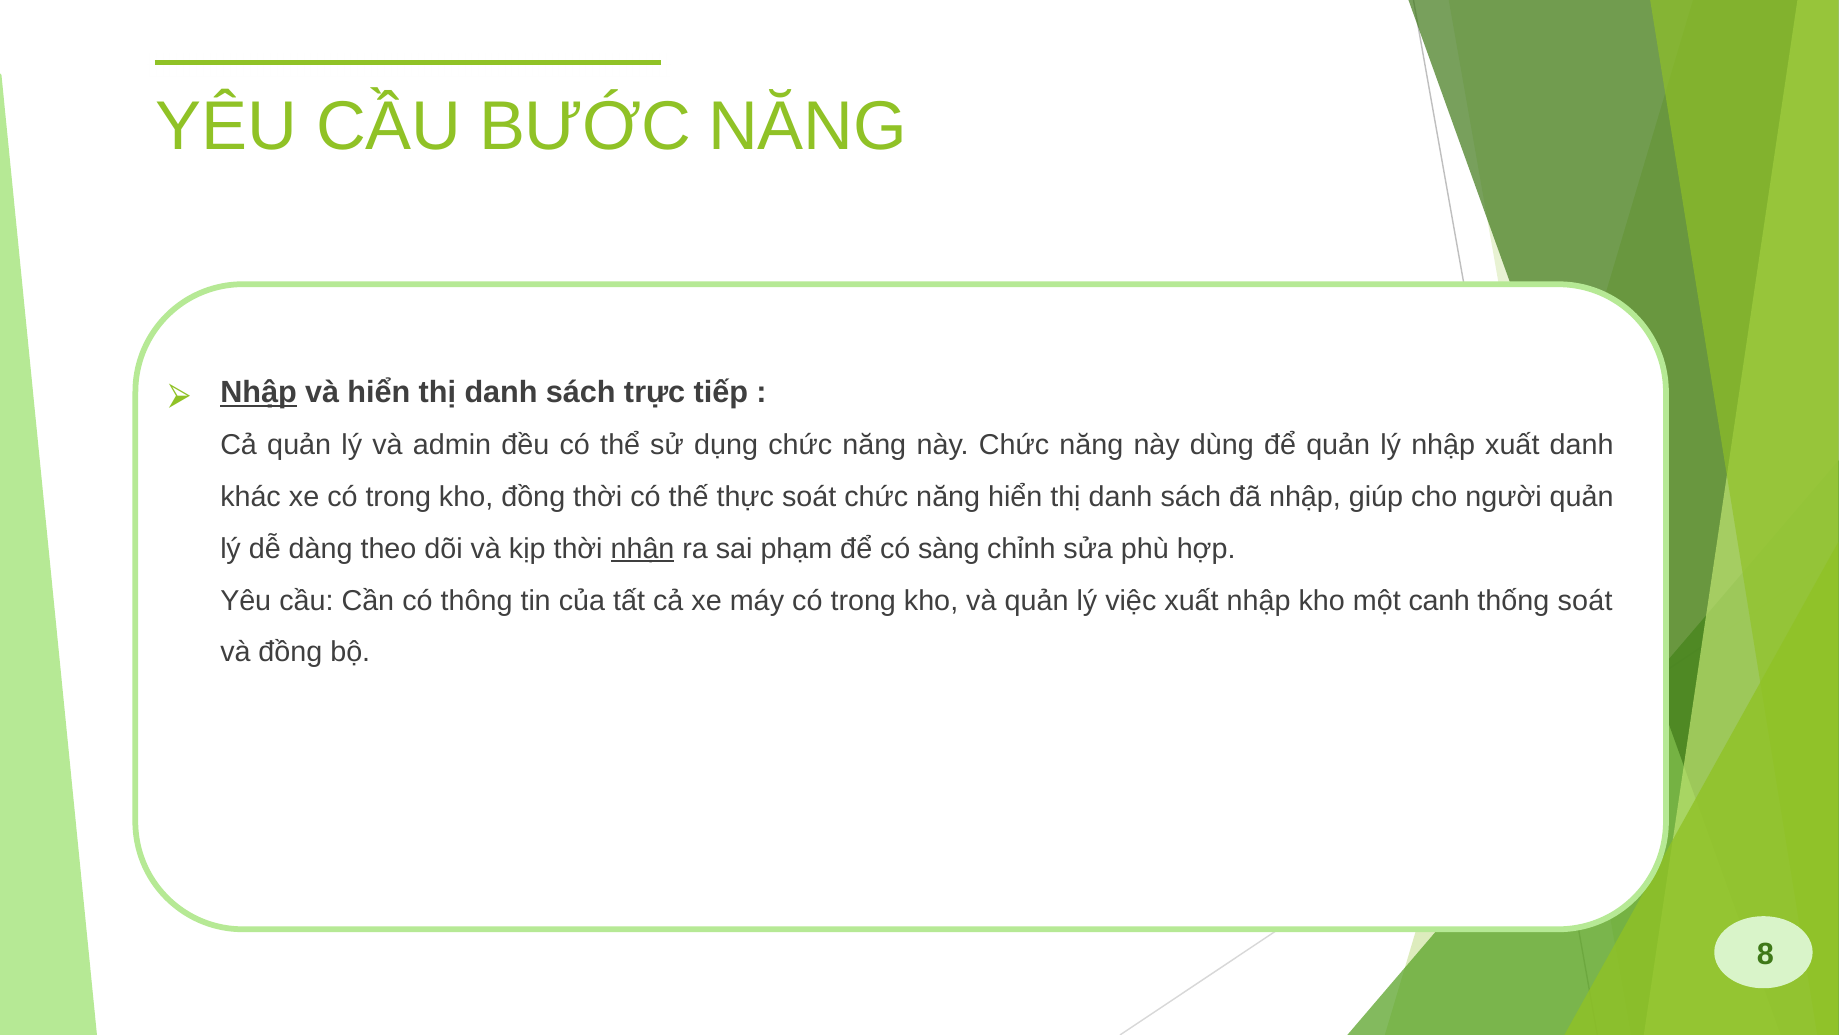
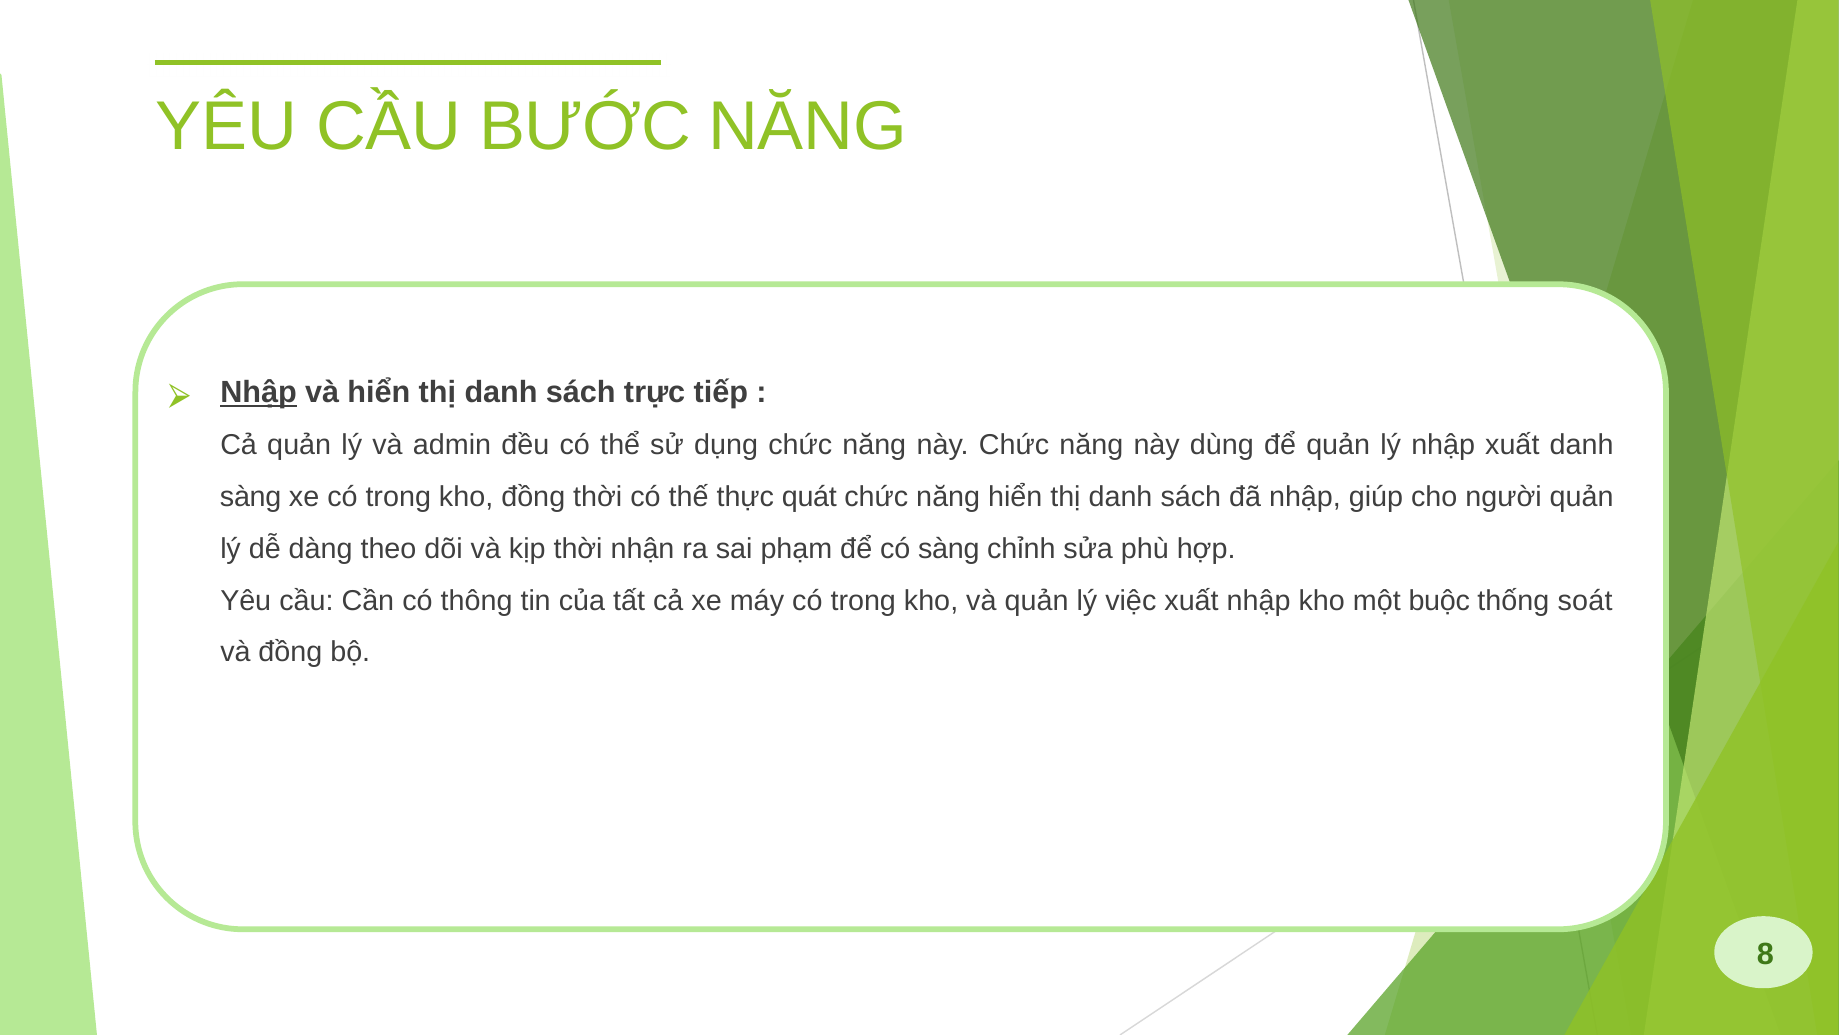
khác: khác -> sàng (251, 497)
thực soát: soát -> quát (809, 497)
nhận underline: present -> none (643, 549)
canh: canh -> buộc (1439, 600)
